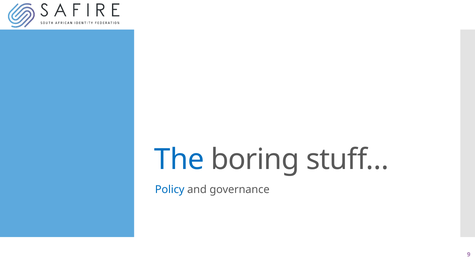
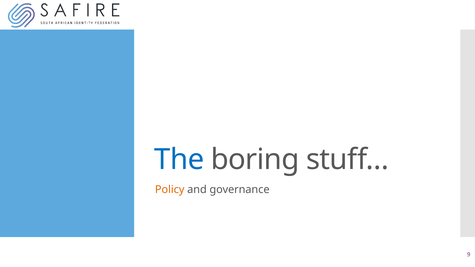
Policy colour: blue -> orange (170, 190)
